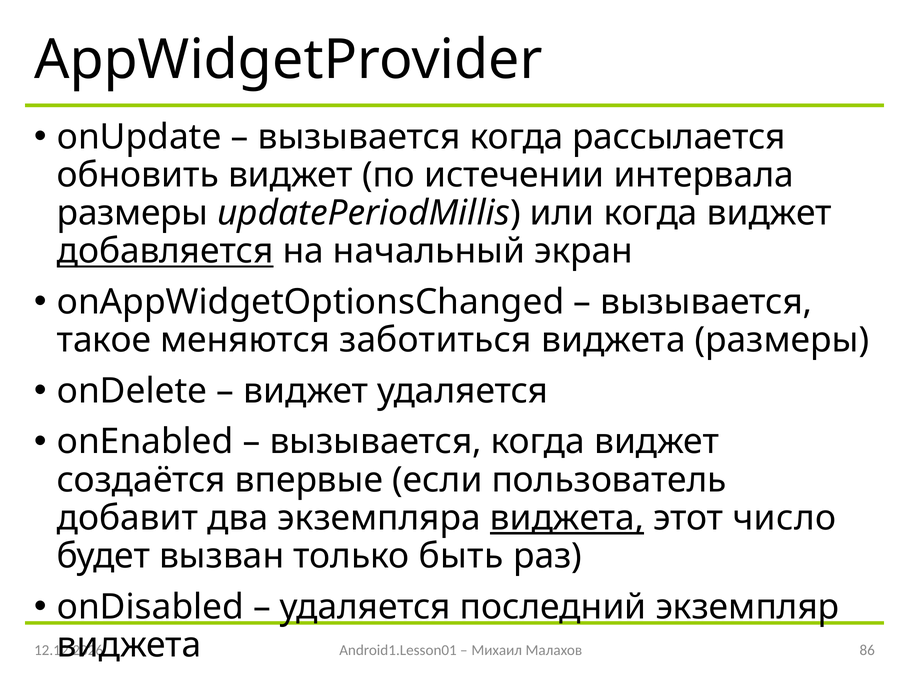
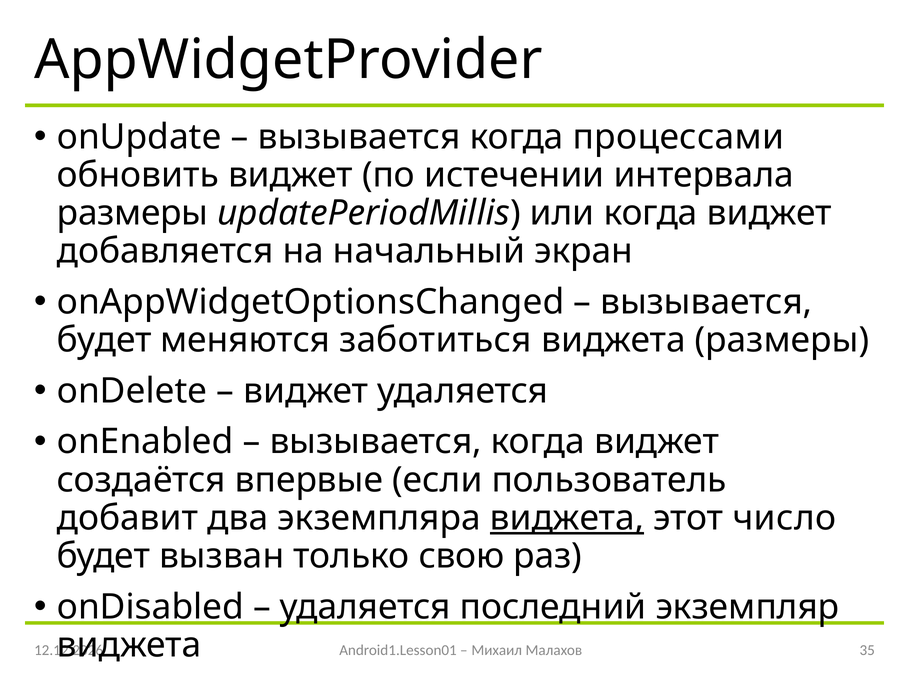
рассылается: рассылается -> процессами (678, 137)
добавляется underline: present -> none (165, 252)
такое: такое -> будет (104, 341)
быть: быть -> свою (461, 557)
86: 86 -> 35 (867, 651)
